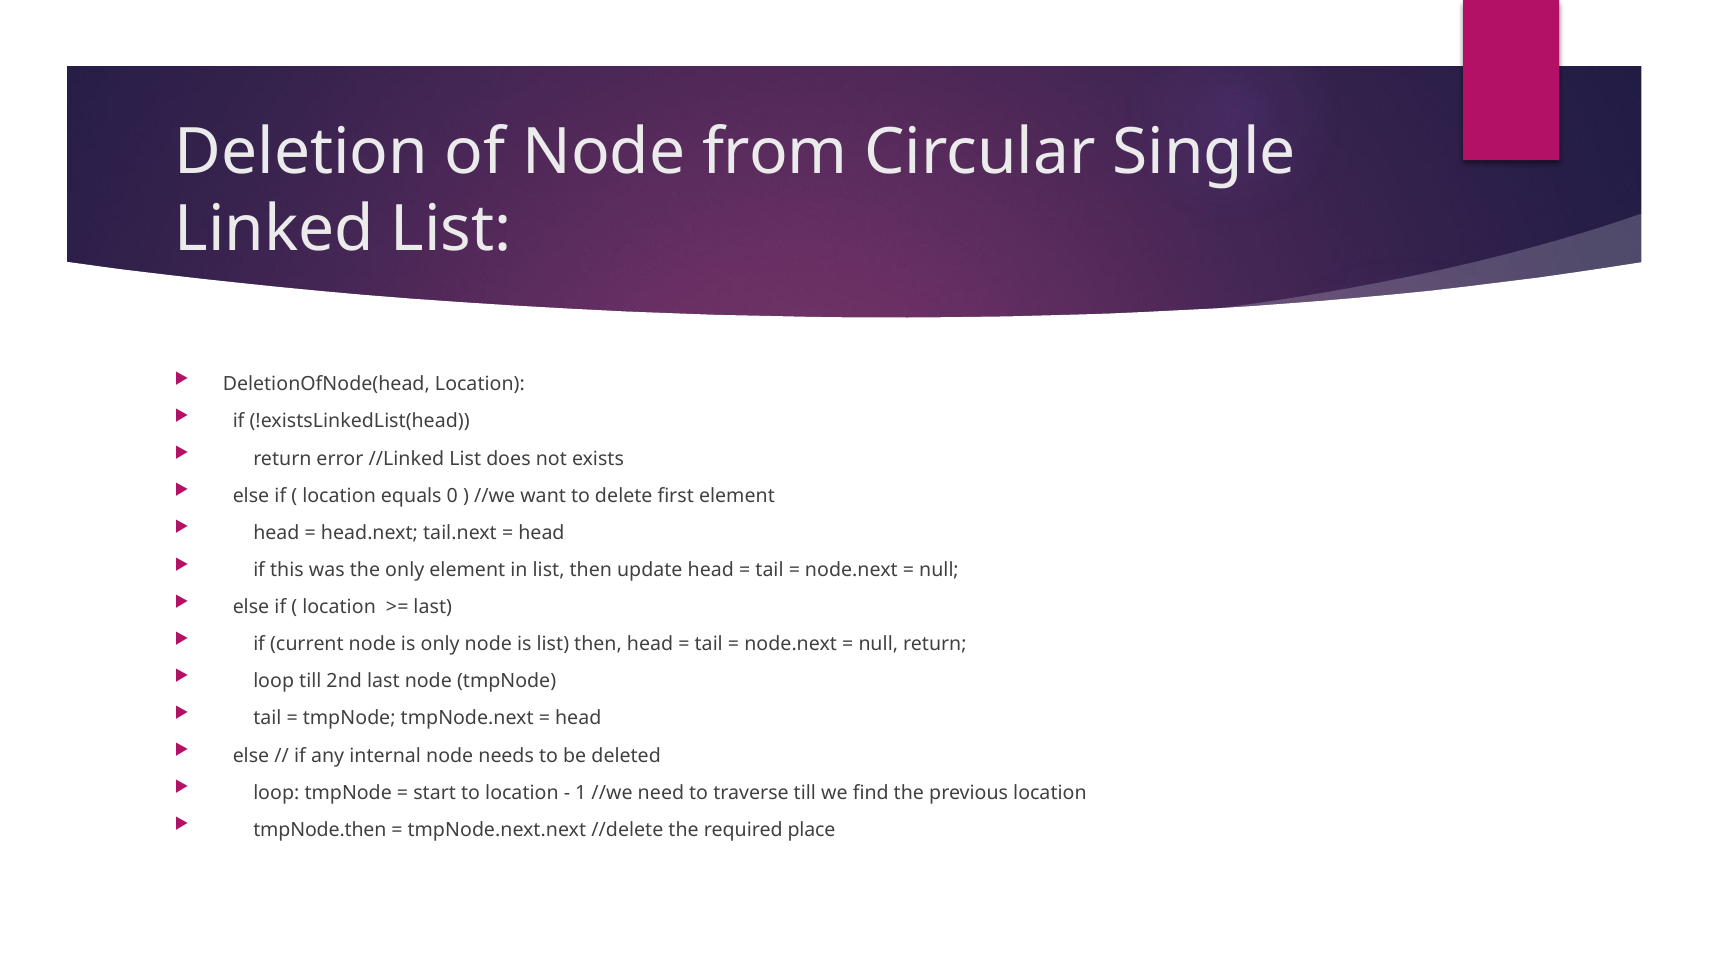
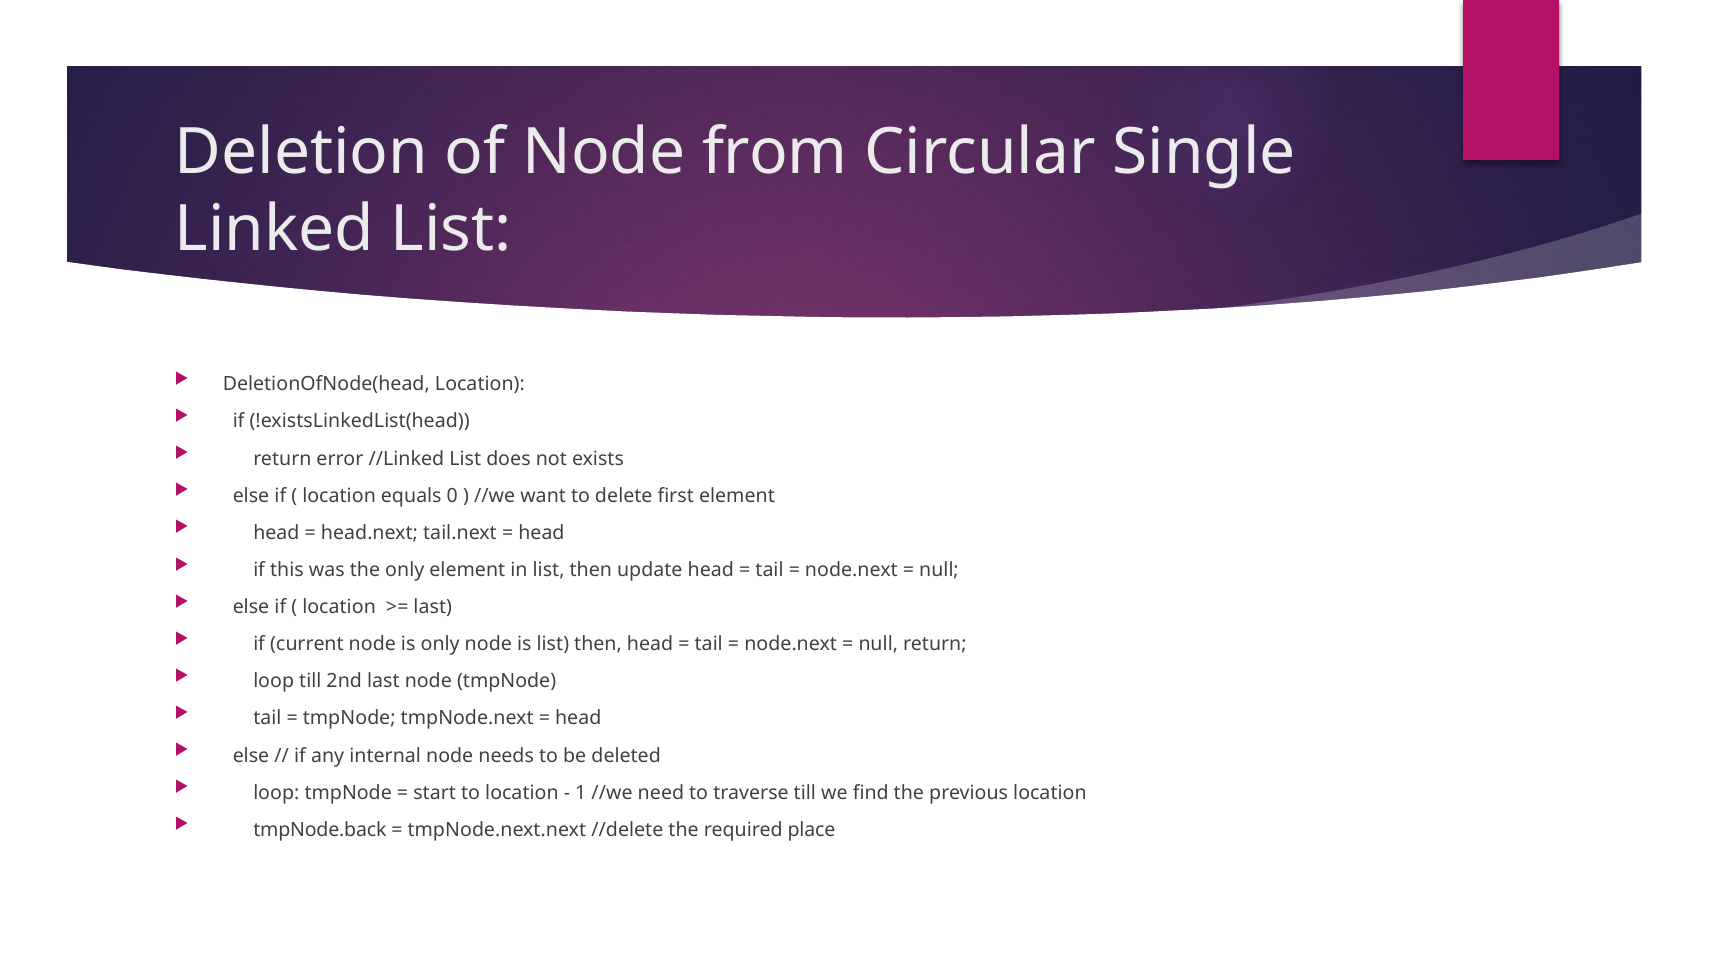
tmpNode.then: tmpNode.then -> tmpNode.back (320, 830)
